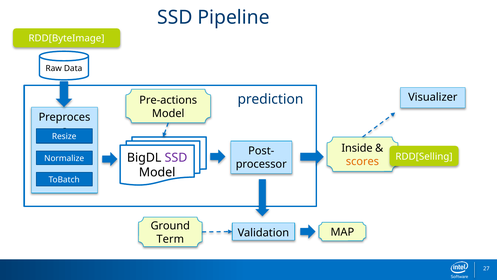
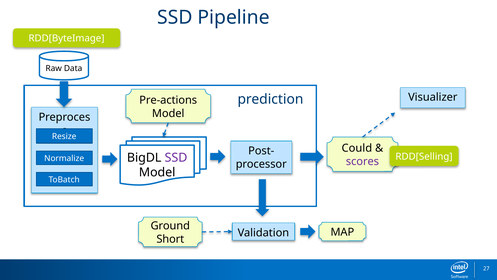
Inside: Inside -> Could (357, 148)
scores colour: orange -> purple (362, 161)
Term: Term -> Short (170, 239)
